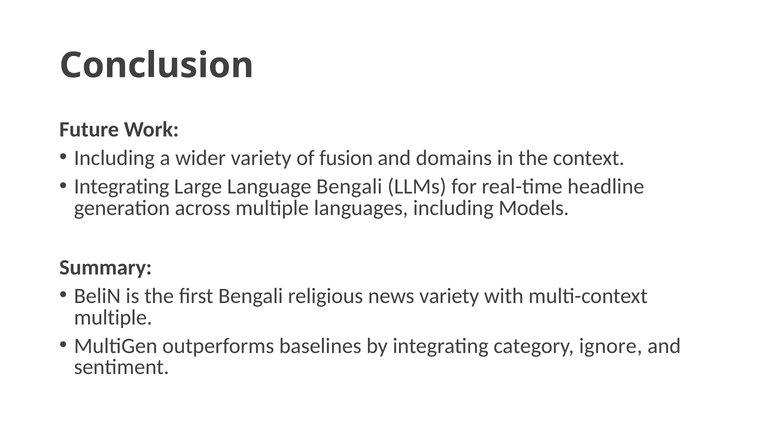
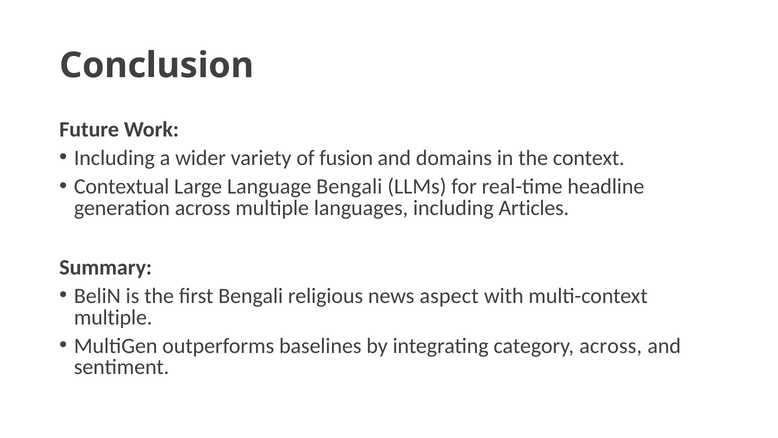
Integrating: Integrating -> Contextual (122, 186)
Models: Models -> Articles (534, 208)
news variety: variety -> aspect (449, 296)
category ignore: ignore -> across (611, 346)
